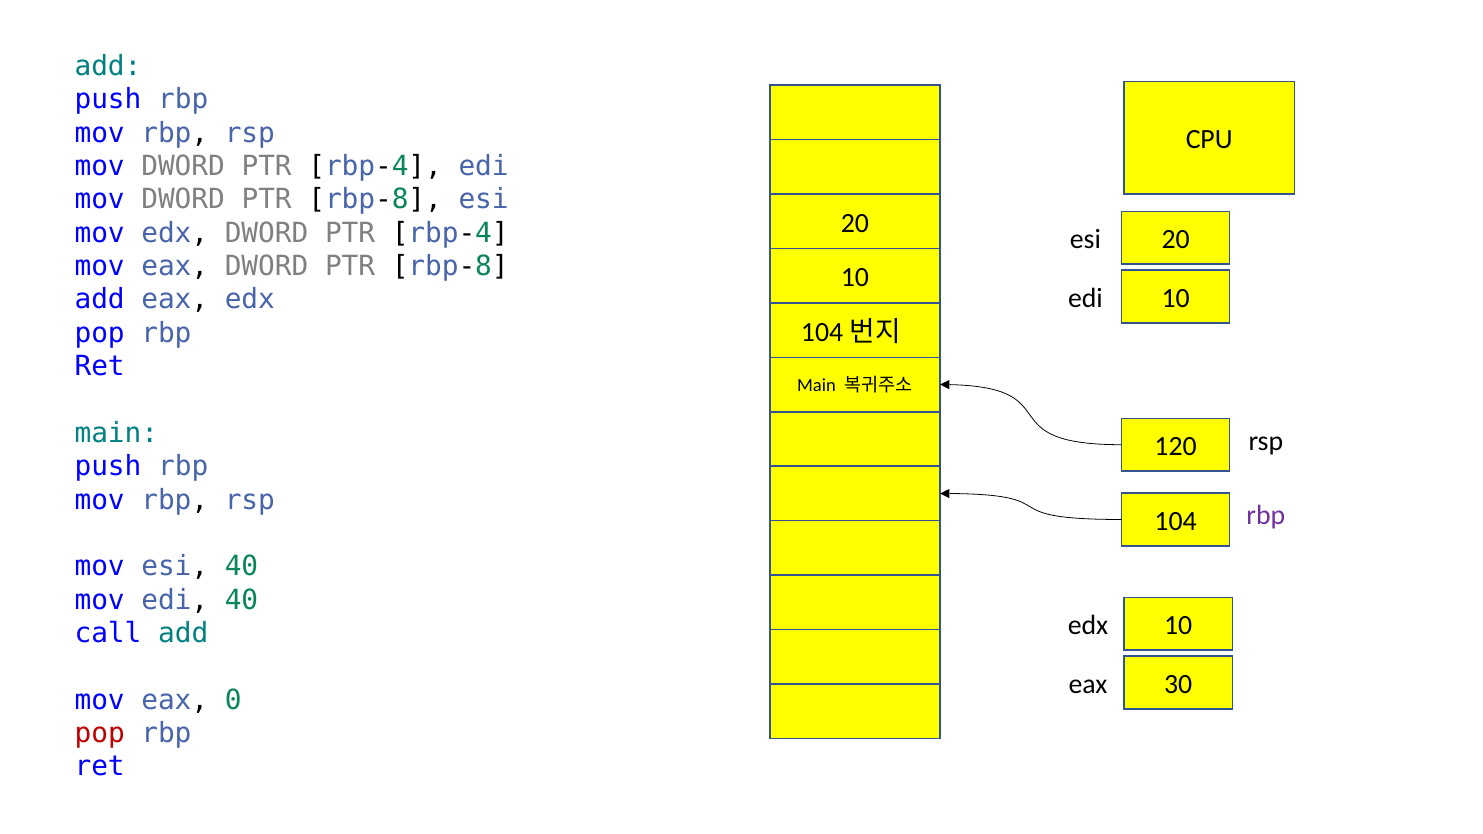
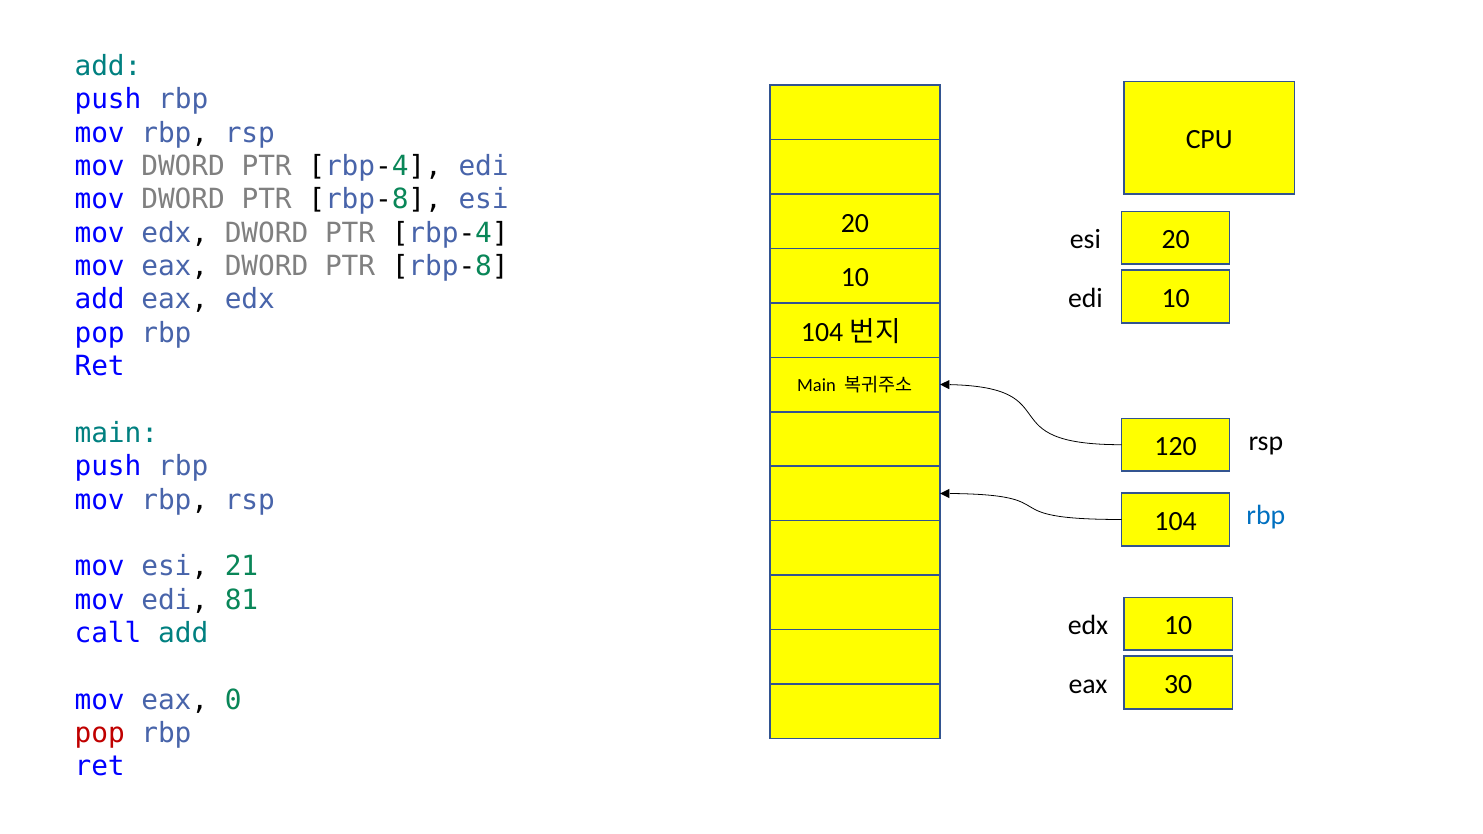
rbp colour: purple -> blue (1266, 516)
esi 40: 40 -> 21 (241, 567)
edi 40: 40 -> 81 (241, 600)
